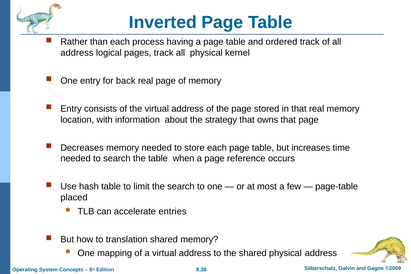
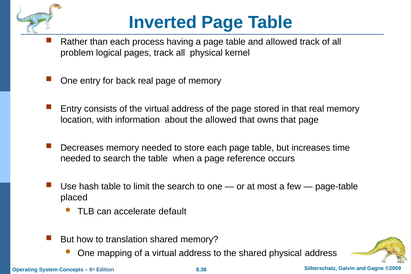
and ordered: ordered -> allowed (281, 42)
address: address -> problem (77, 53)
the strategy: strategy -> allowed (221, 120)
entries: entries -> default (173, 211)
